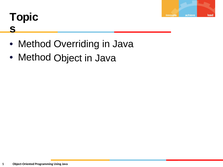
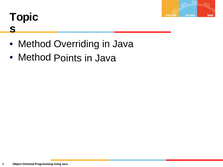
Object: Object -> Points (68, 58)
